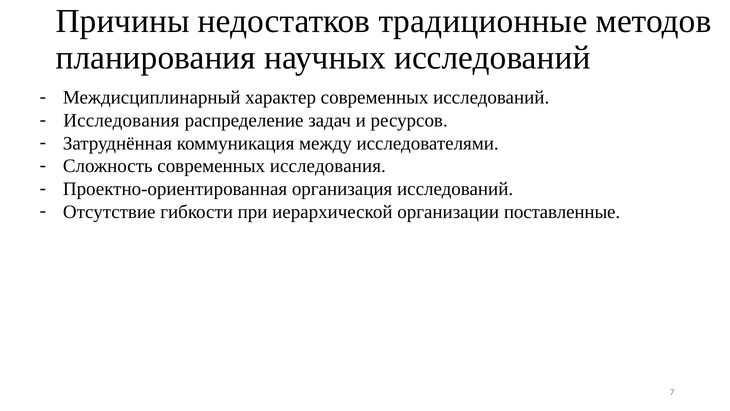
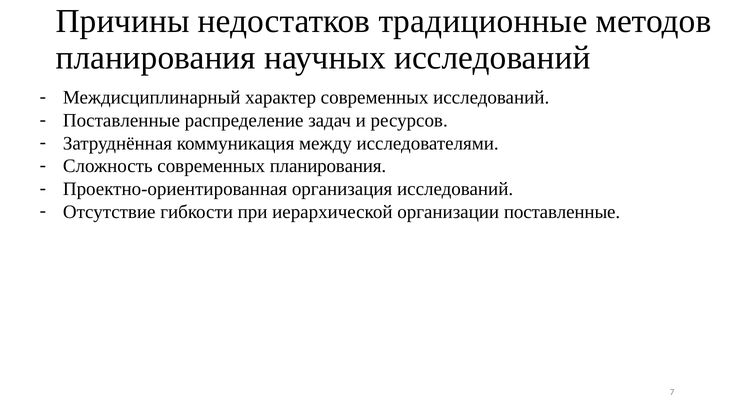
Исследования: Исследования -> Поставленные (121, 120)
современных исследования: исследования -> планирования (328, 166)
